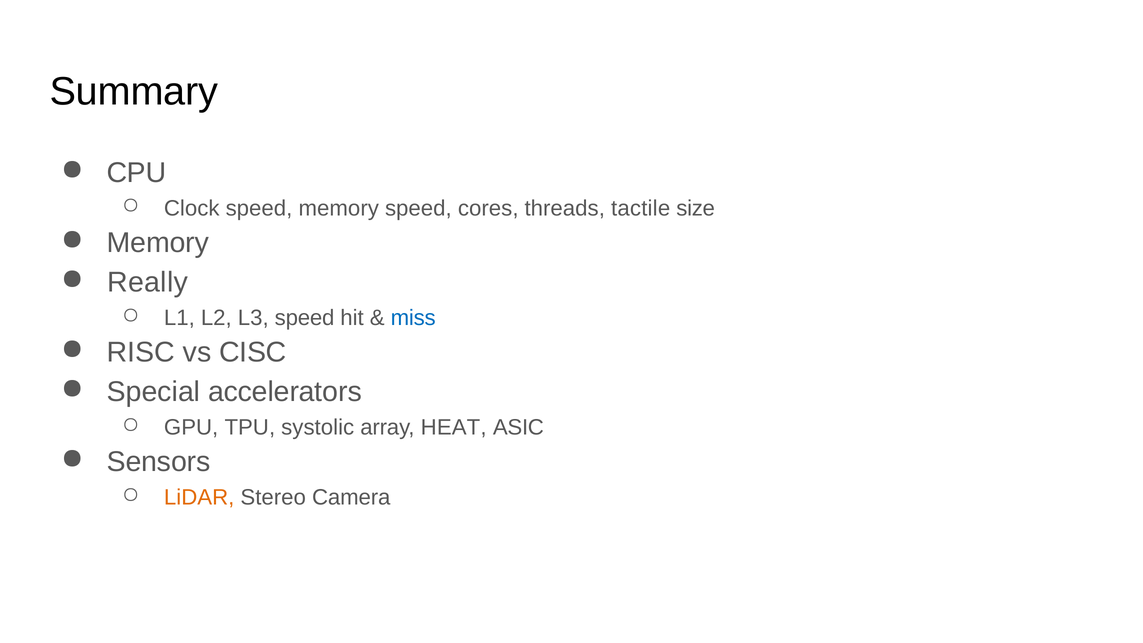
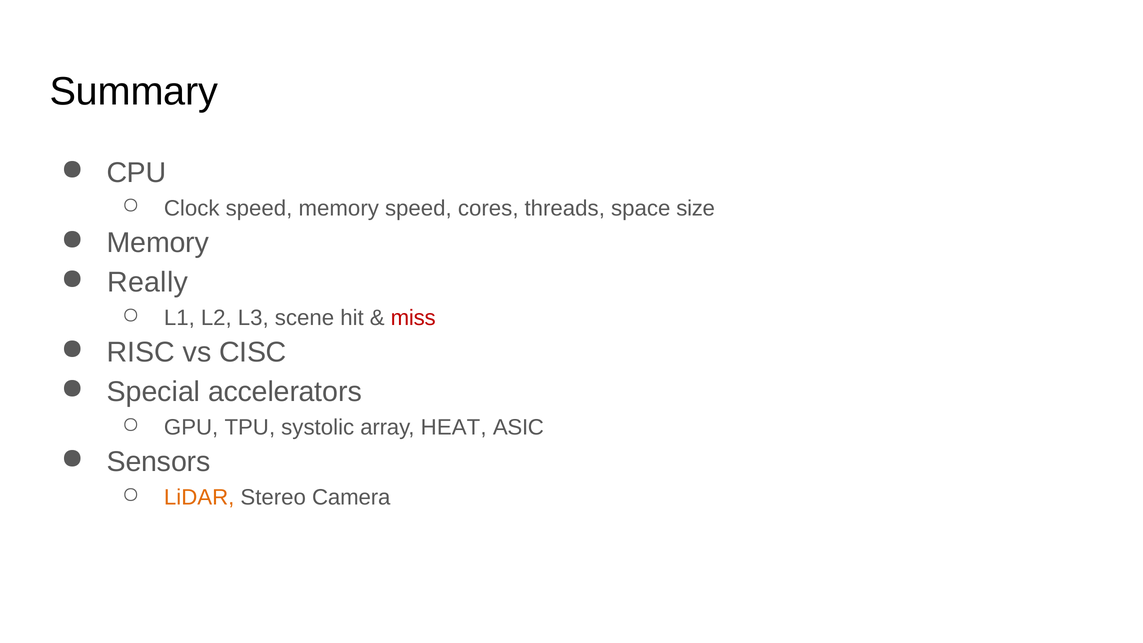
tactile: tactile -> space (641, 208)
L3 speed: speed -> scene (304, 318)
miss colour: blue -> red (413, 318)
